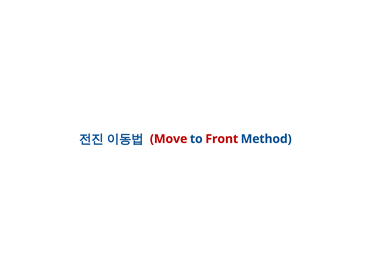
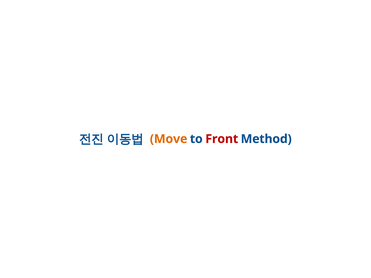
Move colour: red -> orange (169, 139)
